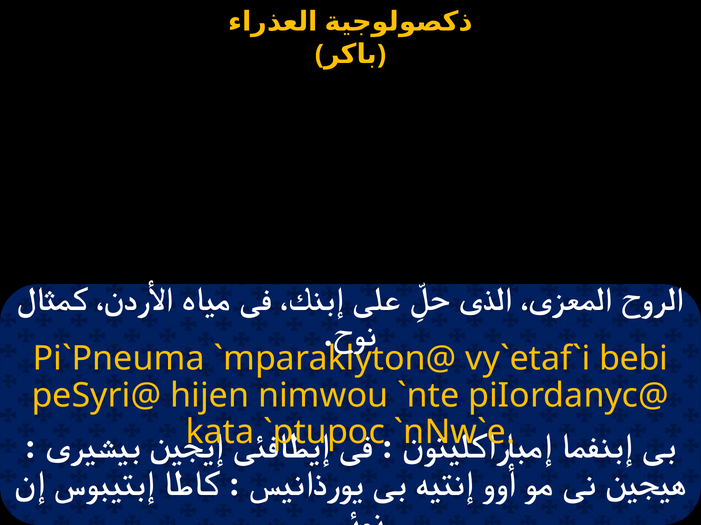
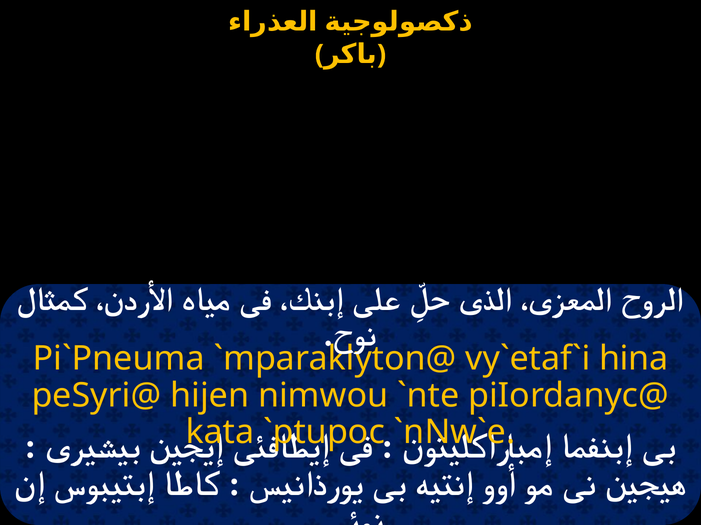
bebi: bebi -> hina (634, 359)
